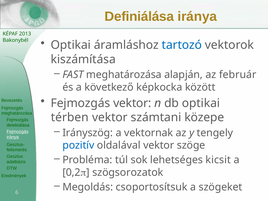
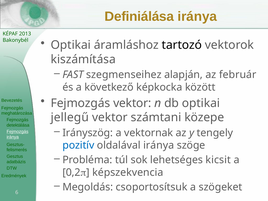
tartozó colour: blue -> black (182, 45)
FAST meghatározása: meghatározása -> szegmenseihez (124, 75)
térben: térben -> jellegű (70, 117)
oldalával vektor: vektor -> iránya (159, 145)
szögsorozatok: szögsorozatok -> képszekvencia (128, 172)
